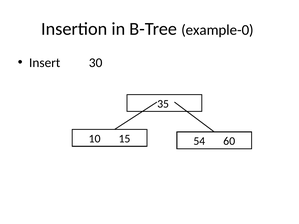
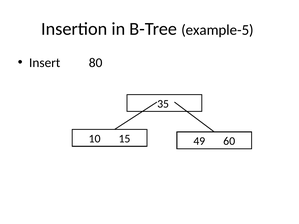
example-0: example-0 -> example-5 (218, 30)
30: 30 -> 80 (96, 63)
54: 54 -> 49 (199, 141)
